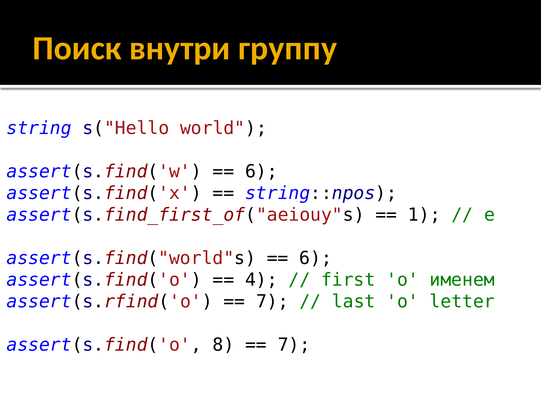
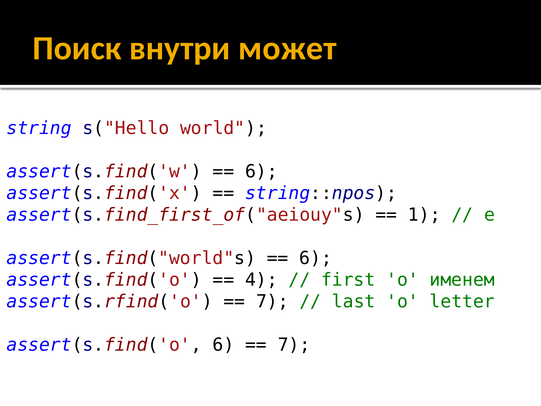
группу: группу -> может (287, 48)
assert(s.find('o 8: 8 -> 6 (223, 345)
